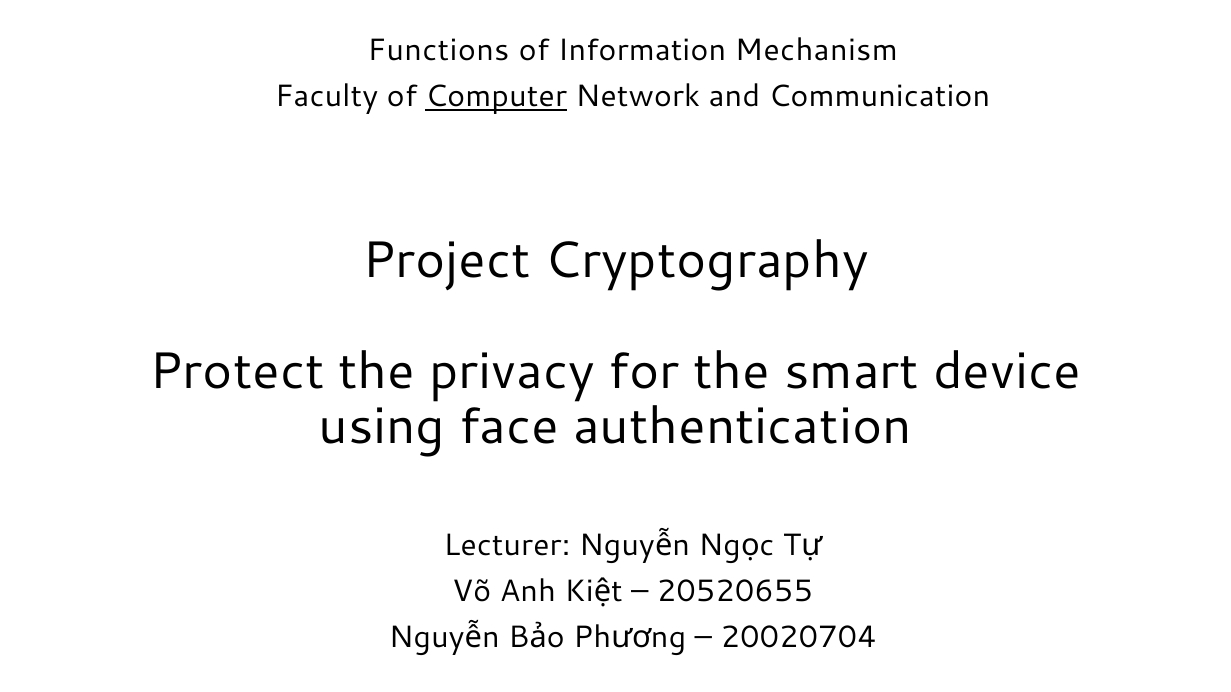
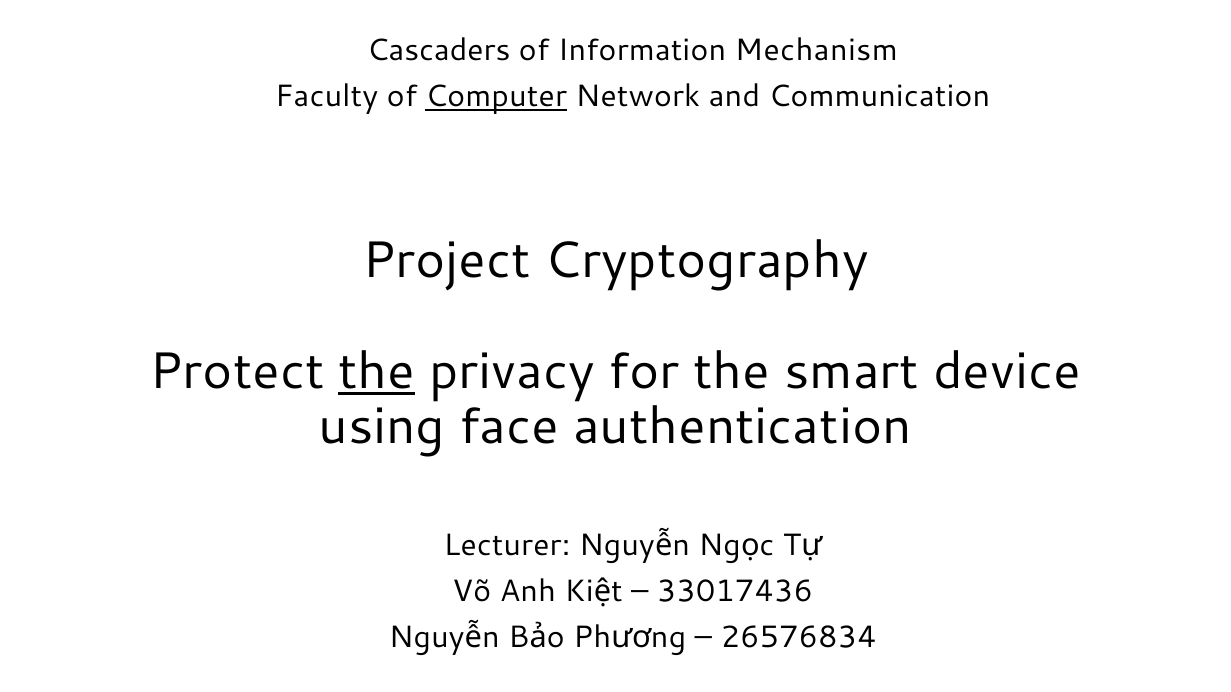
Functions: Functions -> Cascaders (439, 51)
the underline: none -> present (377, 372)
20520655: 20520655 -> 33017436 (735, 592)
20020704: 20020704 -> 26576834 (799, 638)
